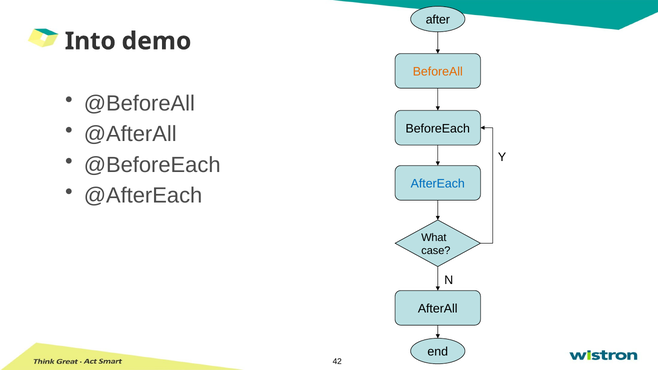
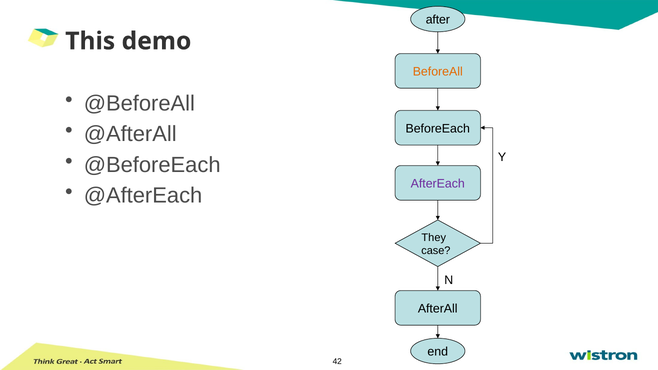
Into: Into -> This (90, 41)
AfterEach colour: blue -> purple (438, 184)
What: What -> They (434, 238)
